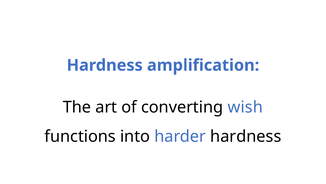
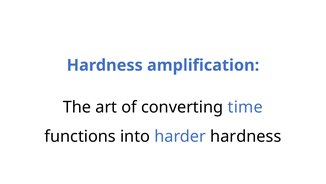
wish: wish -> time (245, 107)
